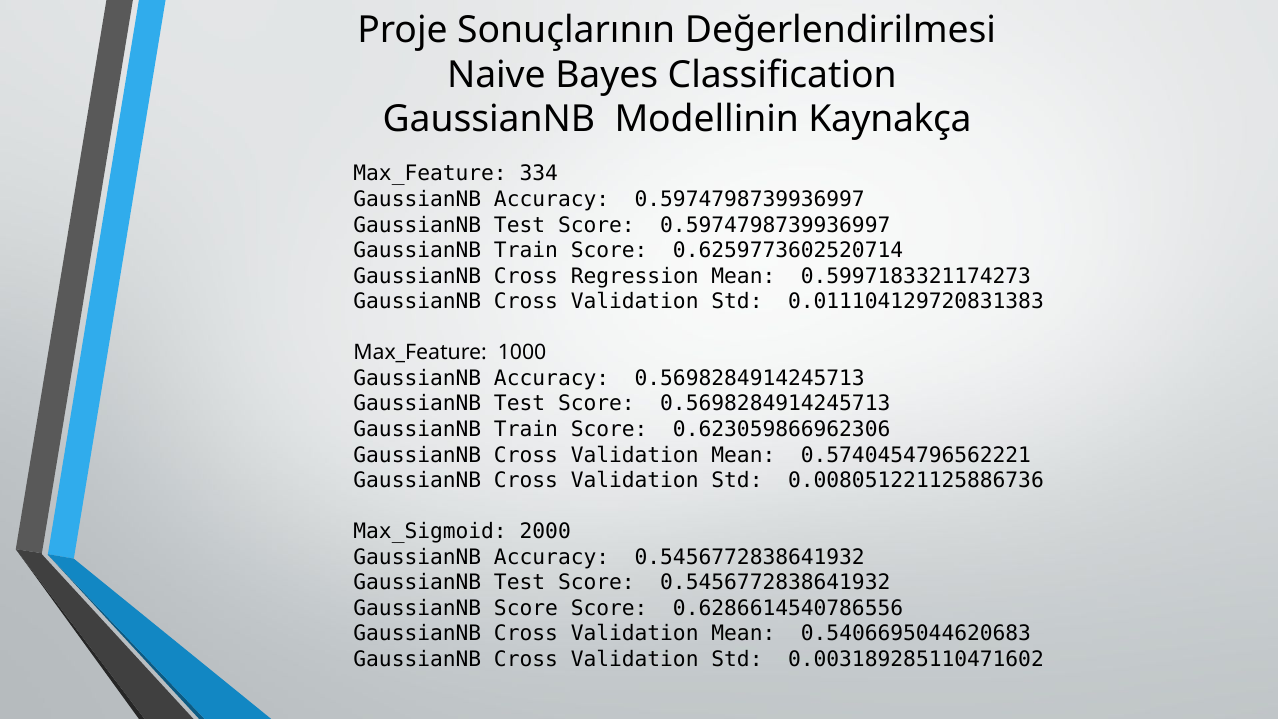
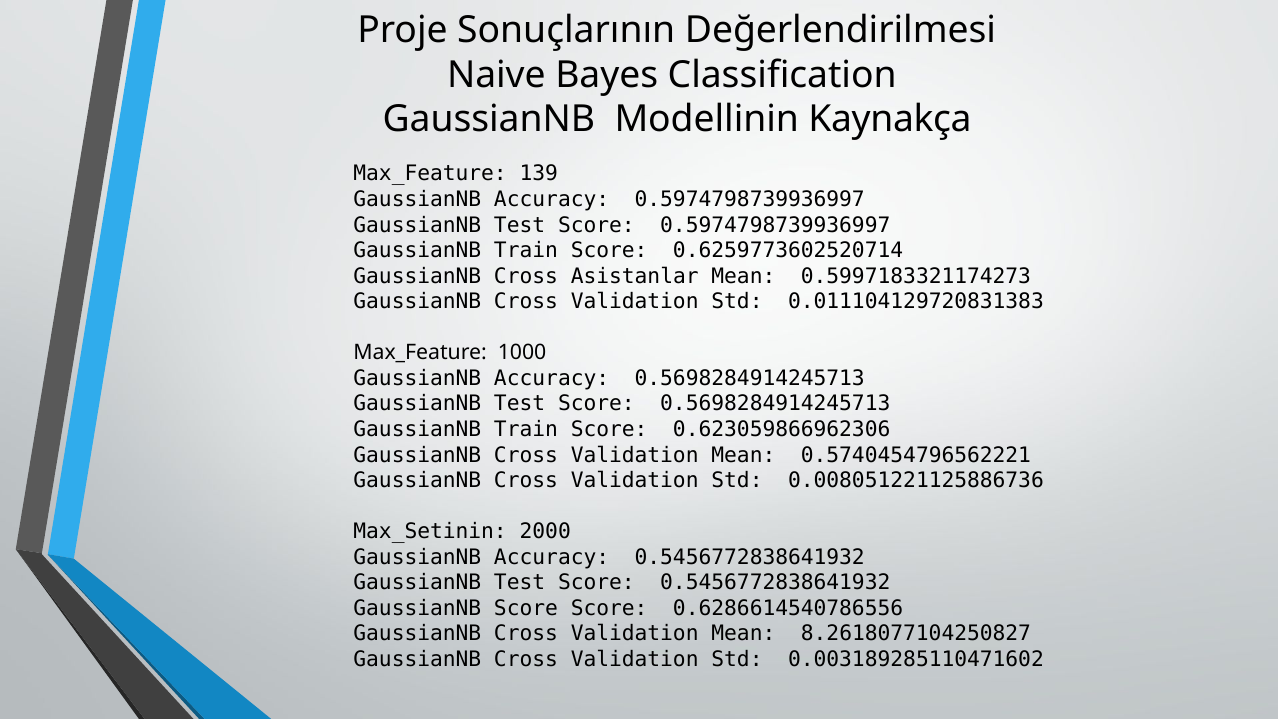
334: 334 -> 139 (539, 174)
Regression: Regression -> Asistanlar (635, 276)
Max_Sigmoid: Max_Sigmoid -> Max_Setinin (430, 532)
0.5406695044620683: 0.5406695044620683 -> 8.2618077104250827 (916, 634)
